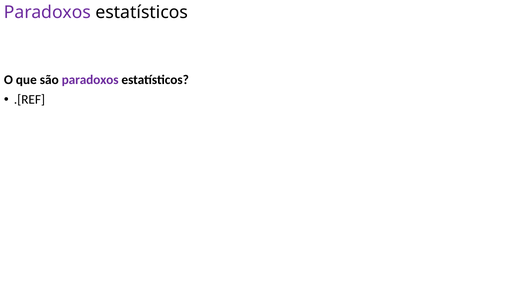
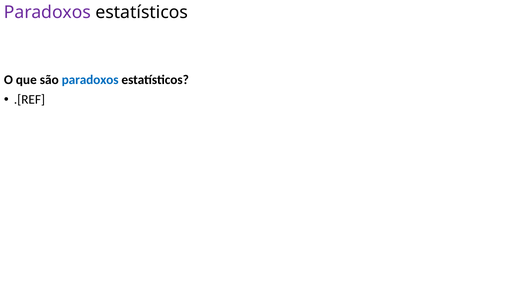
paradoxos colour: purple -> blue (90, 80)
